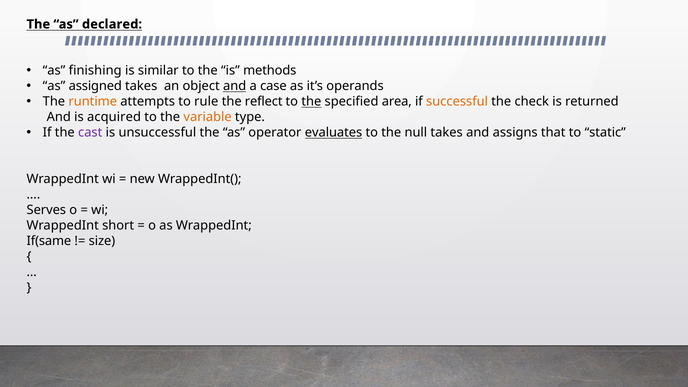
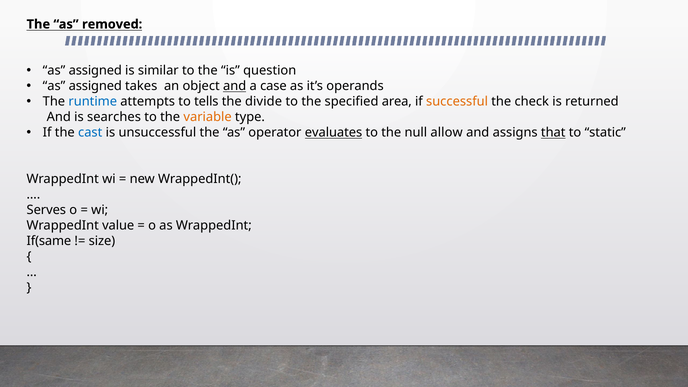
declared: declared -> removed (112, 24)
finishing: finishing -> assigned (95, 71)
methods: methods -> question (270, 71)
runtime colour: orange -> blue (93, 102)
rule: rule -> tells (206, 102)
reflect: reflect -> divide (264, 102)
the underline: present -> none (311, 102)
acquired: acquired -> searches (114, 117)
cast colour: purple -> blue (90, 133)
null takes: takes -> allow (447, 133)
that underline: none -> present (553, 133)
short: short -> value (118, 225)
